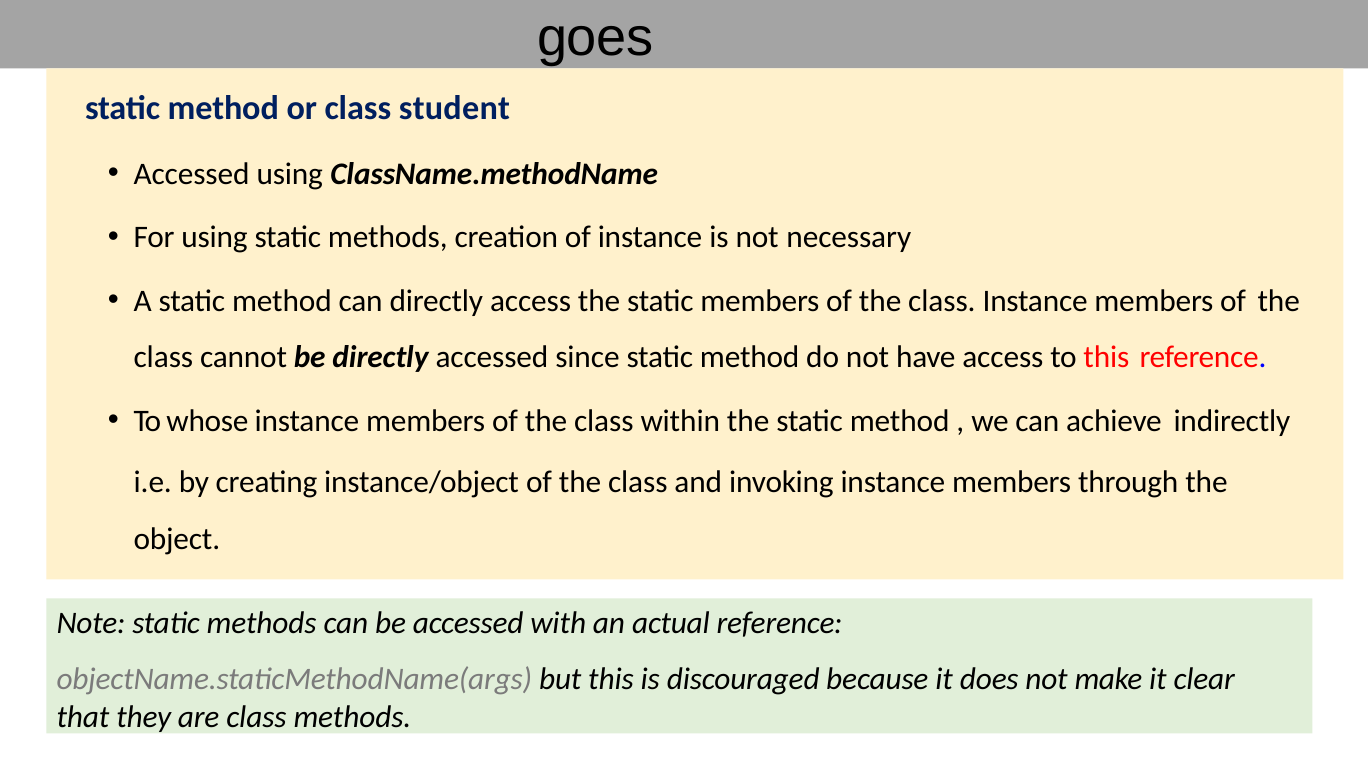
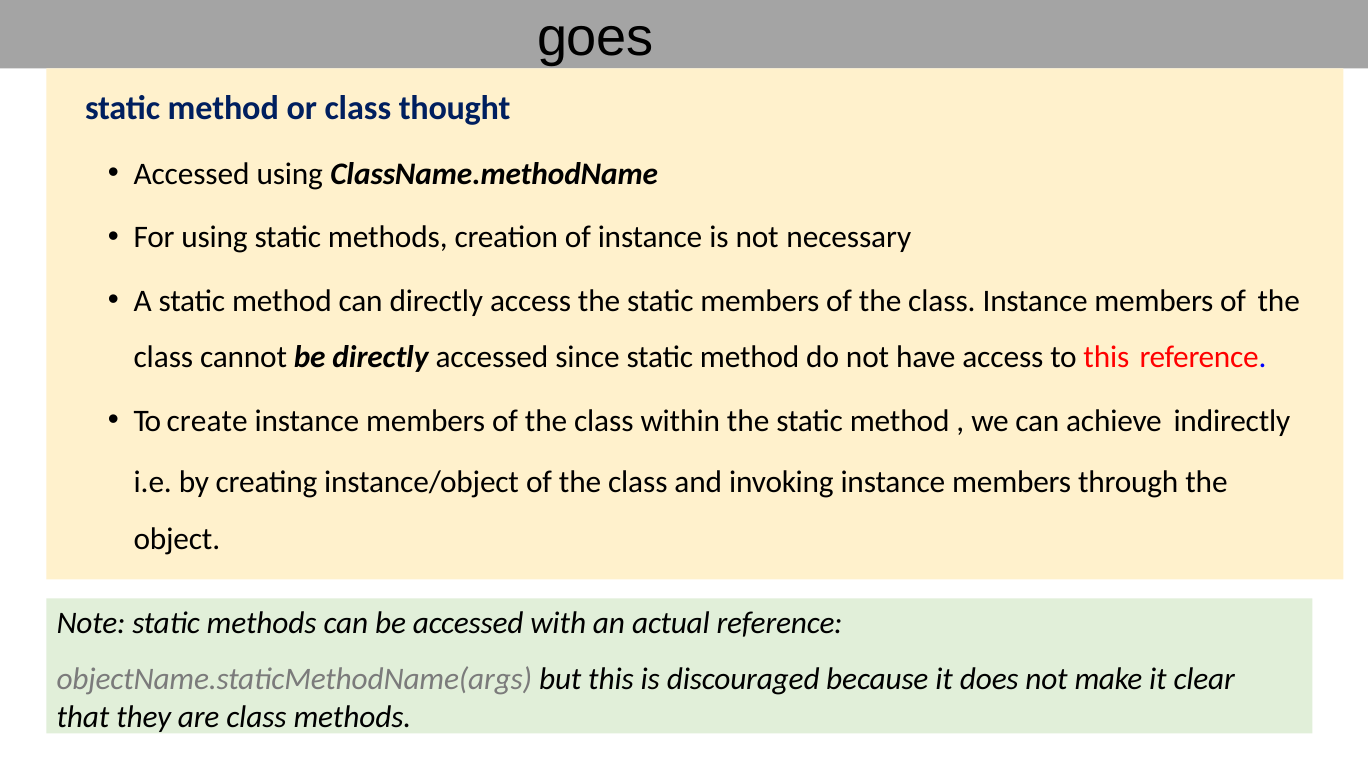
student: student -> thought (455, 108)
whose: whose -> create (207, 421)
